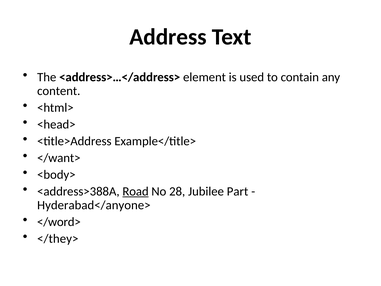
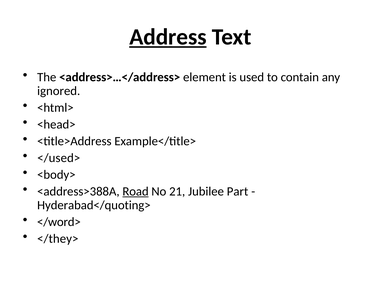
Address underline: none -> present (168, 37)
content: content -> ignored (59, 91)
</want>: </want> -> </used> (59, 158)
28: 28 -> 21 (177, 191)
Hyderabad</anyone>: Hyderabad</anyone> -> Hyderabad</quoting> (94, 205)
